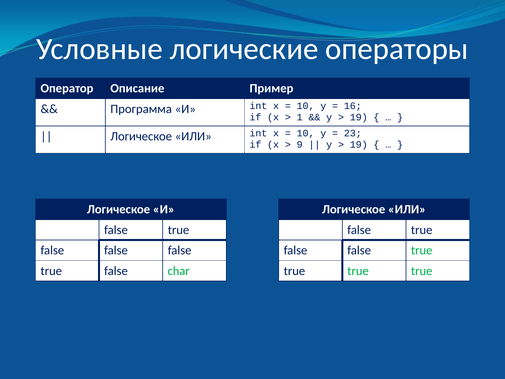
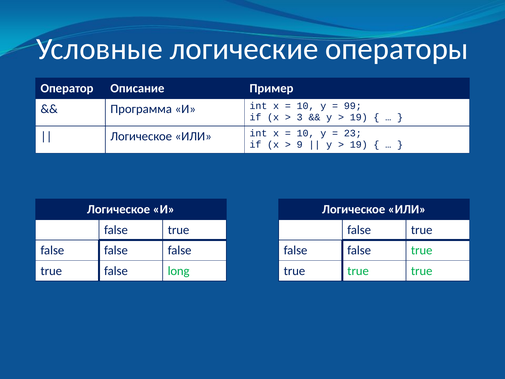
16: 16 -> 99 (353, 106)
1: 1 -> 3 (300, 117)
char: char -> long (179, 271)
